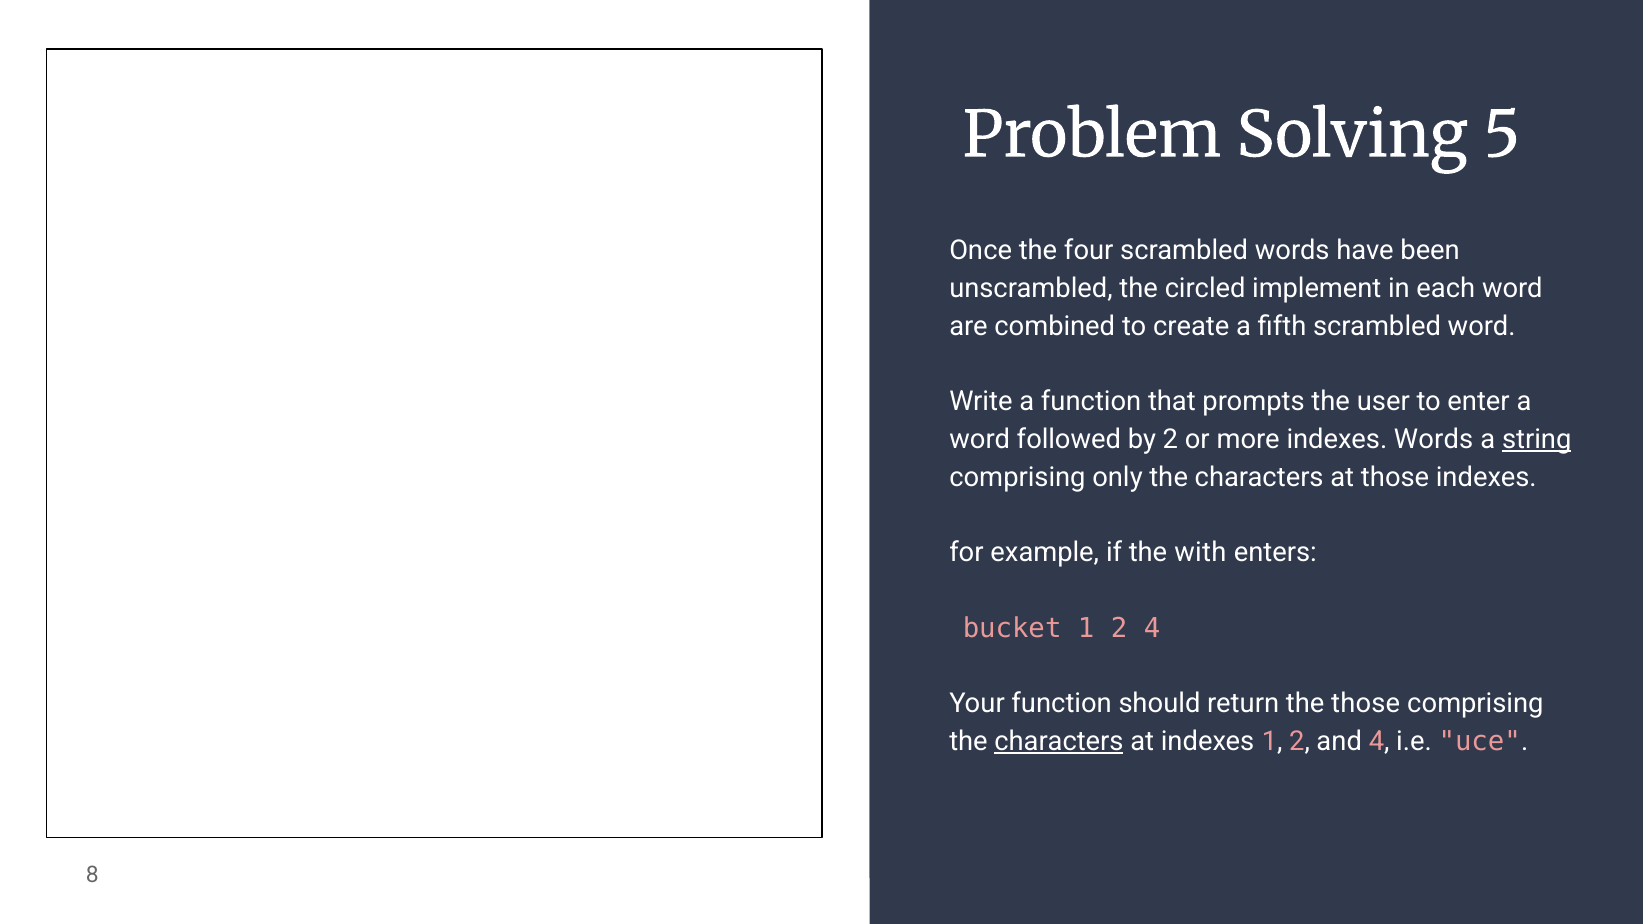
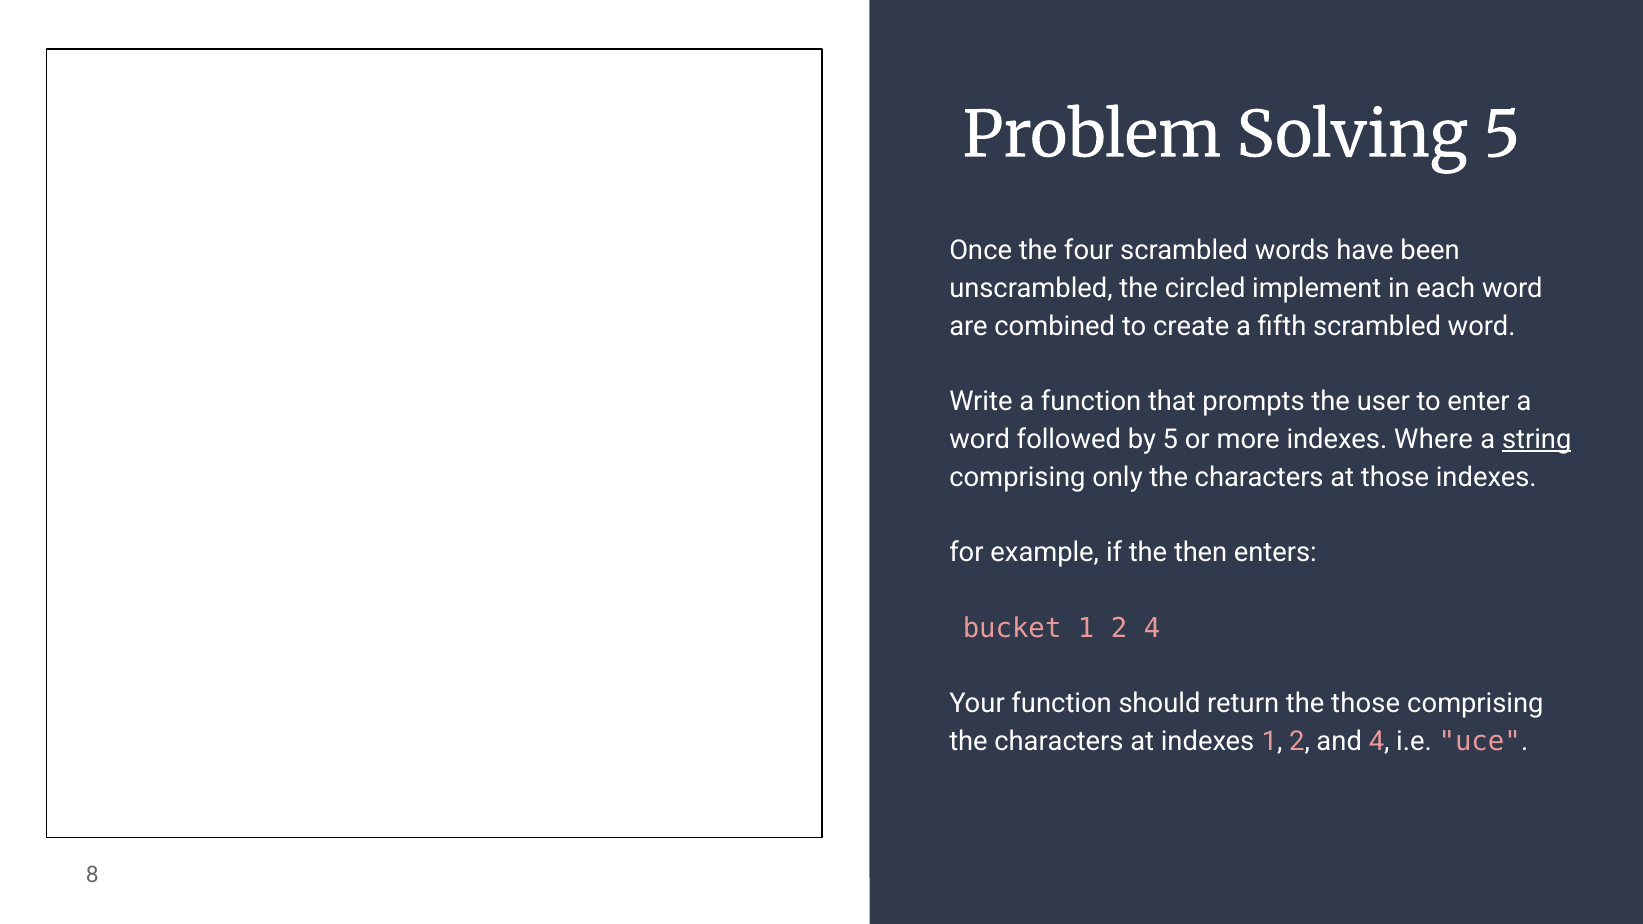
by 2: 2 -> 5 (1170, 439)
indexes Words: Words -> Where (1434, 439)
with: with -> then (1201, 553)
characters underline: present -> none (1059, 742)
